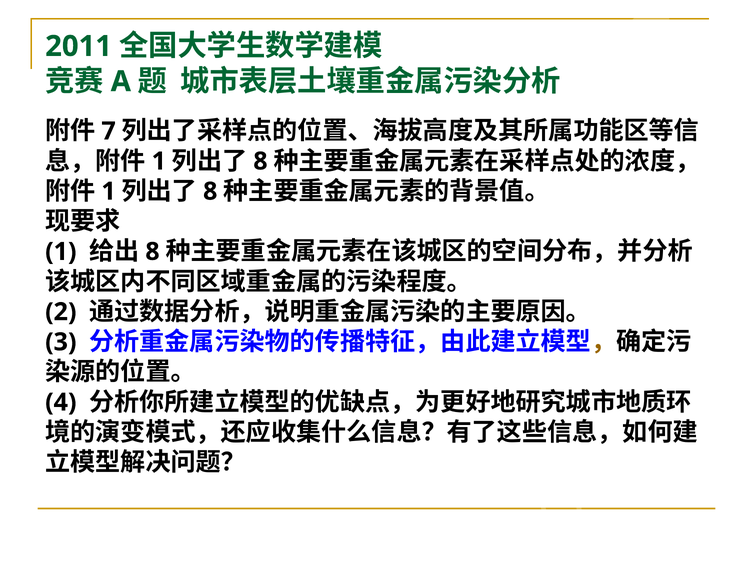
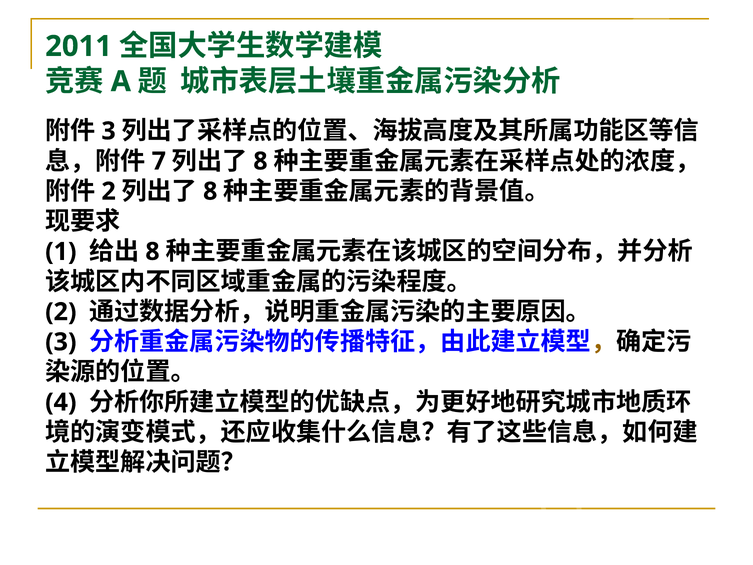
7: 7 -> 3 (109, 131)
1: 1 -> 7 (159, 161)
1: 1 -> 2 (109, 191)
